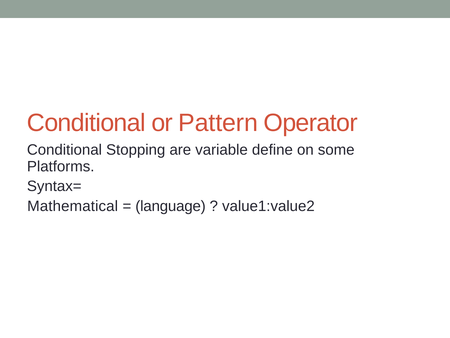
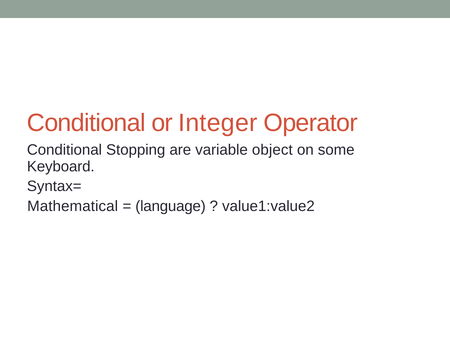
Pattern: Pattern -> Integer (218, 123)
define: define -> object (272, 150)
Platforms: Platforms -> Keyboard (61, 166)
